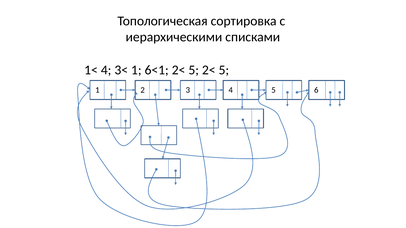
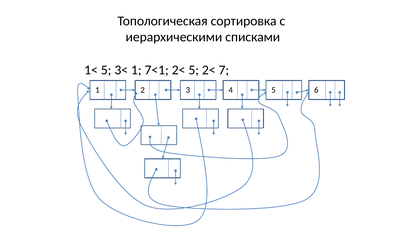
1< 4: 4 -> 5 (106, 70)
6<1: 6<1 -> 7<1 (157, 70)
5 2< 5: 5 -> 7 (224, 70)
